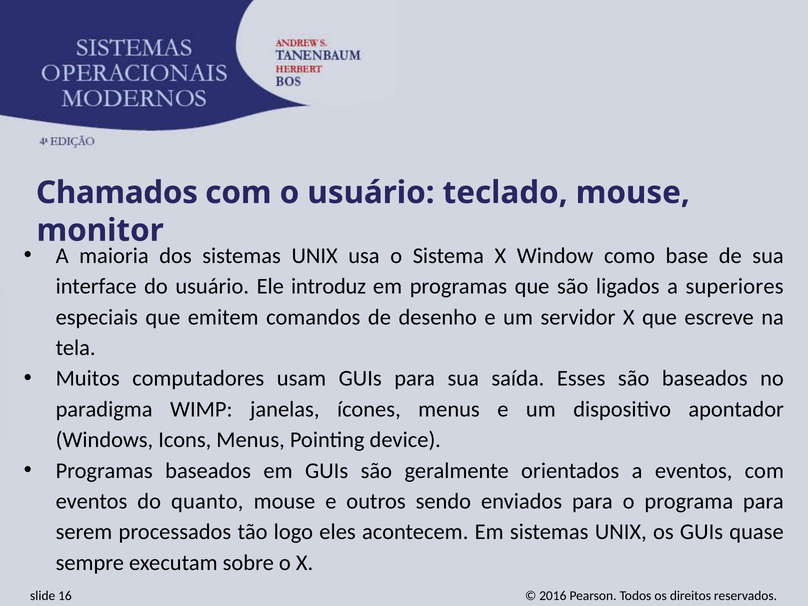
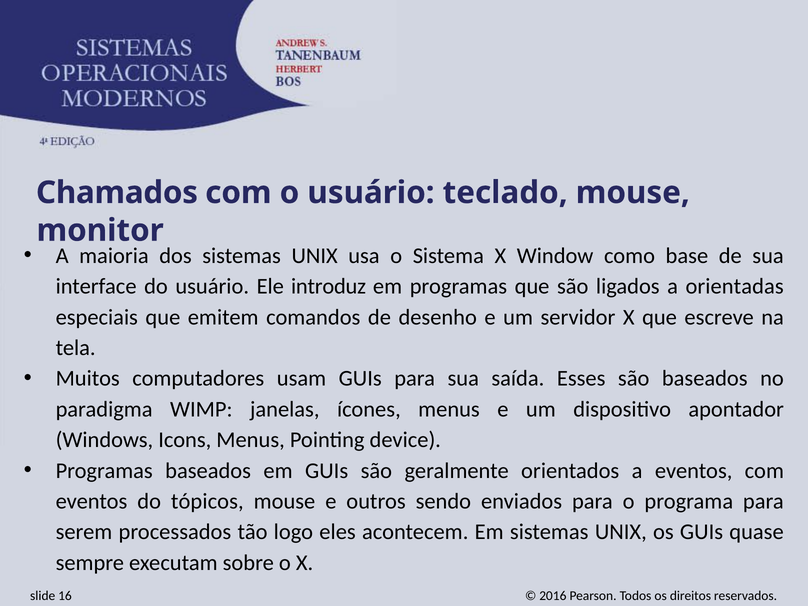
superiores: superiores -> orientadas (735, 286)
quanto: quanto -> tópicos (207, 501)
